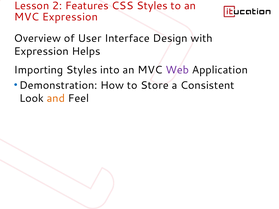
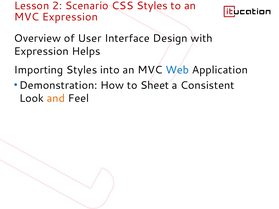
Features: Features -> Scenario (87, 6)
Web colour: purple -> blue (177, 70)
Store: Store -> Sheet (155, 85)
